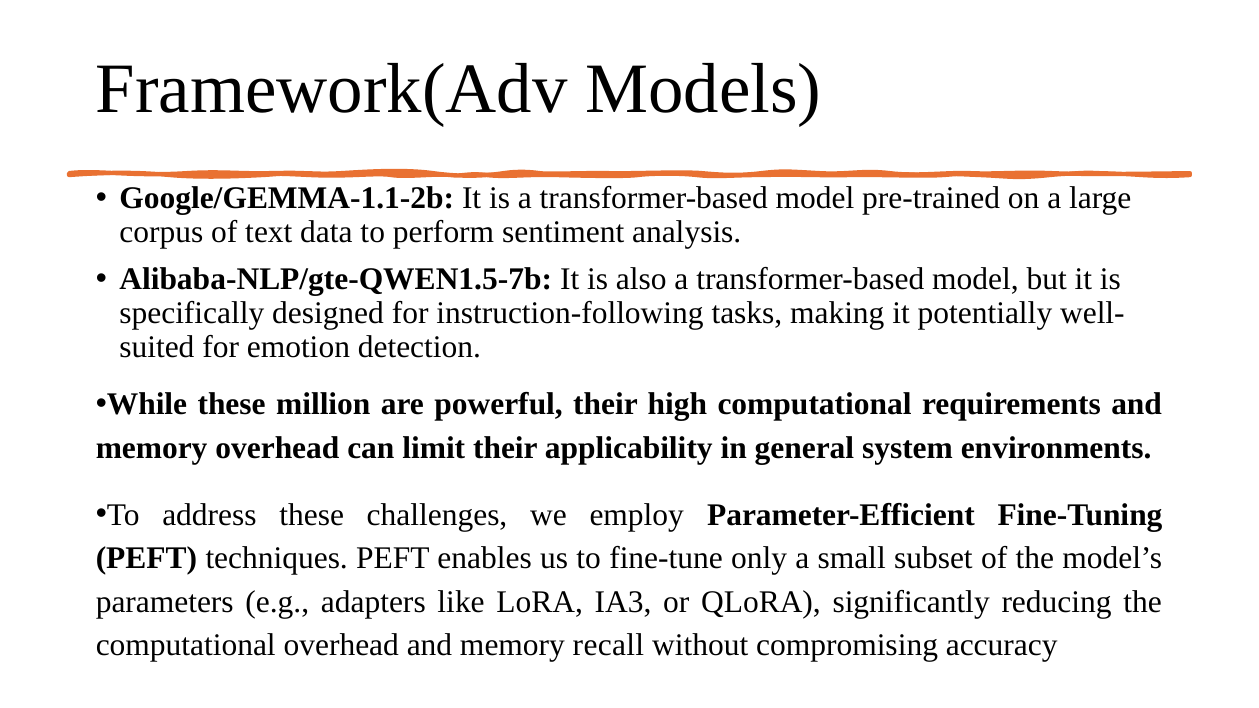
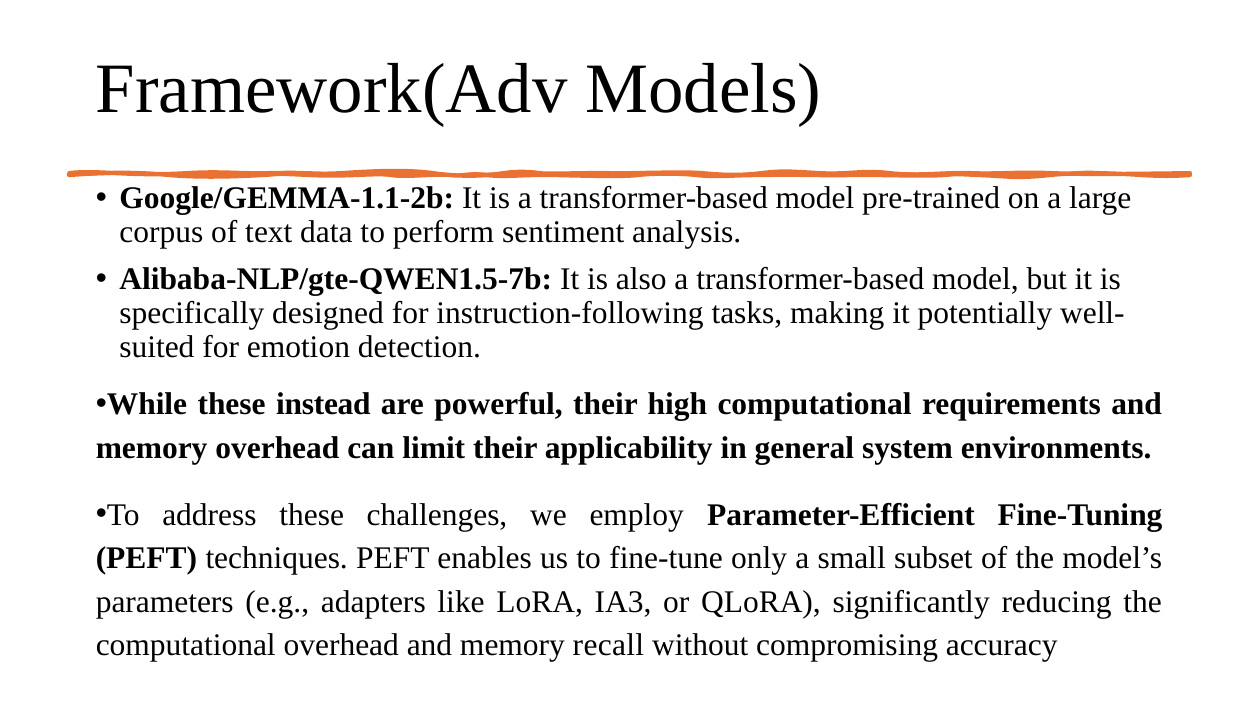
million: million -> instead (323, 405)
